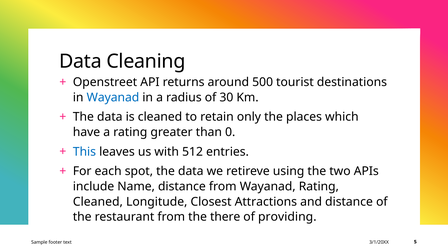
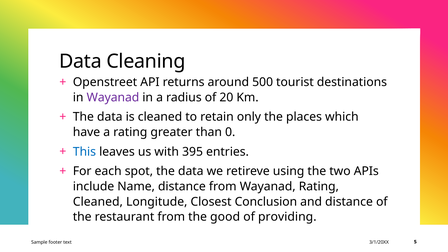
Wayanad colour: blue -> purple (113, 97)
30: 30 -> 20 (226, 97)
512: 512 -> 395 (193, 152)
Attractions: Attractions -> Conclusion (266, 202)
there: there -> good (225, 217)
